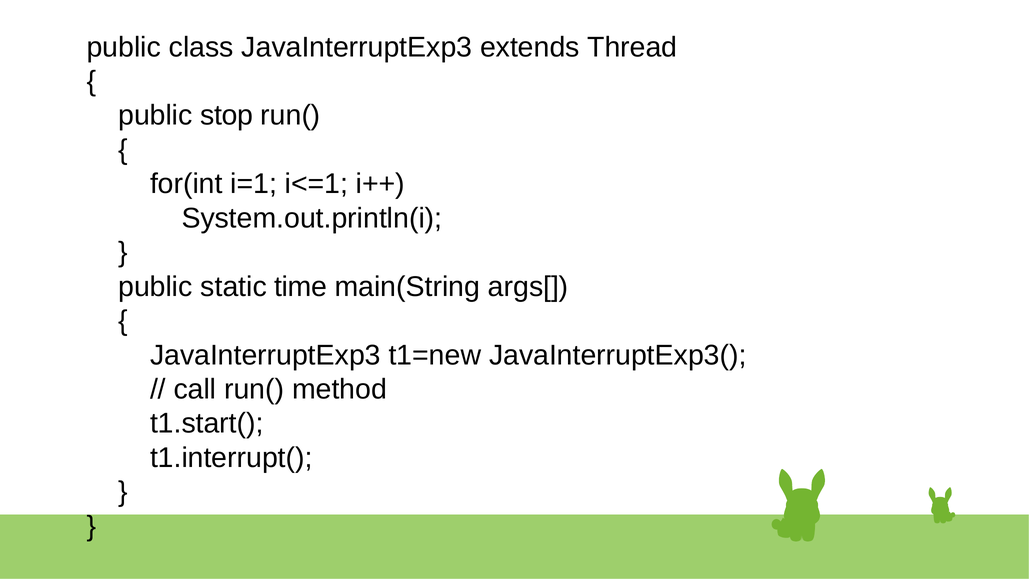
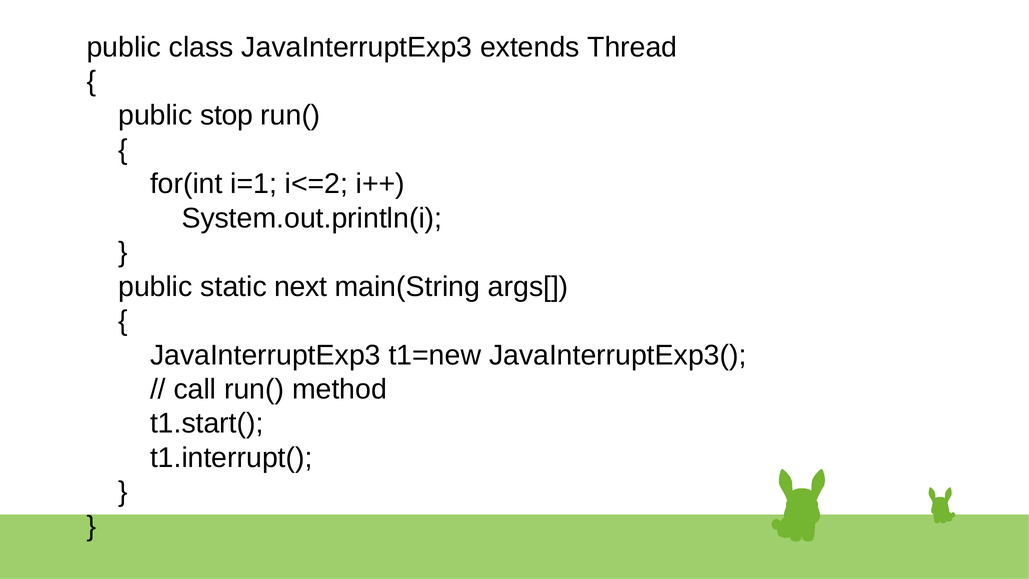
i<=1: i<=1 -> i<=2 (316, 184)
time: time -> next (301, 287)
